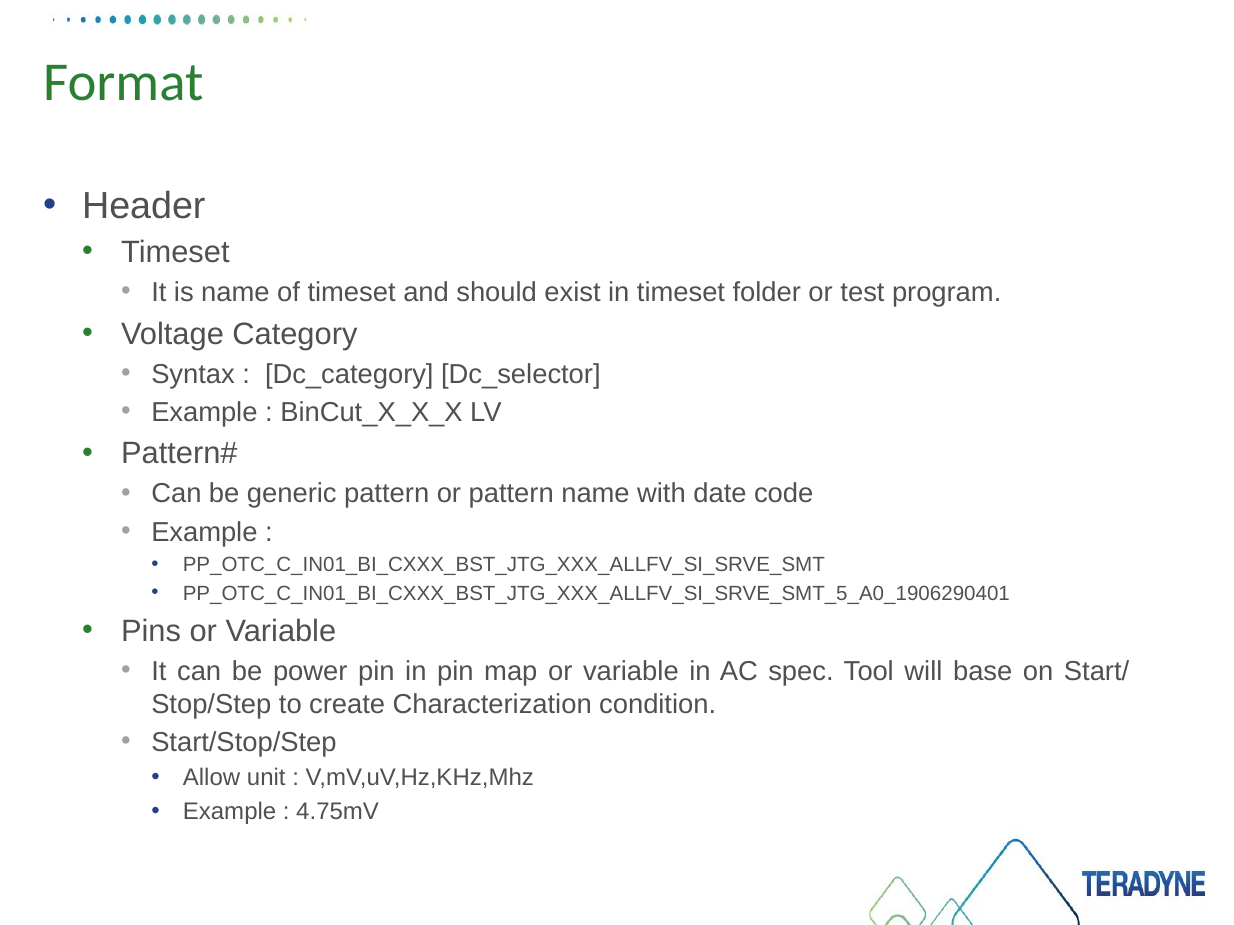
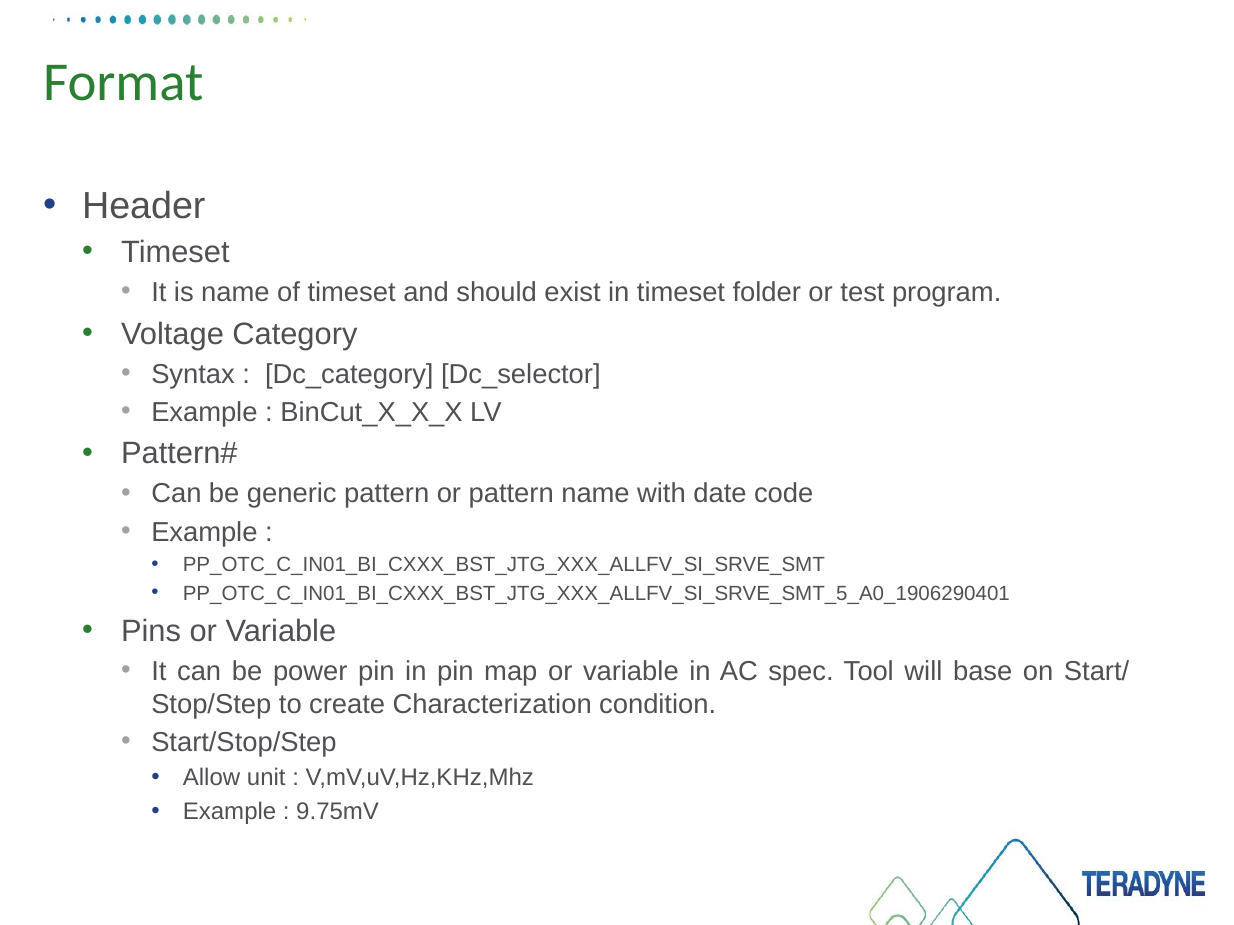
4.75mV: 4.75mV -> 9.75mV (338, 812)
